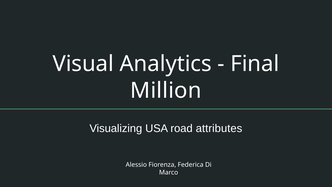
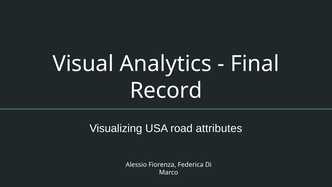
Million: Million -> Record (166, 90)
